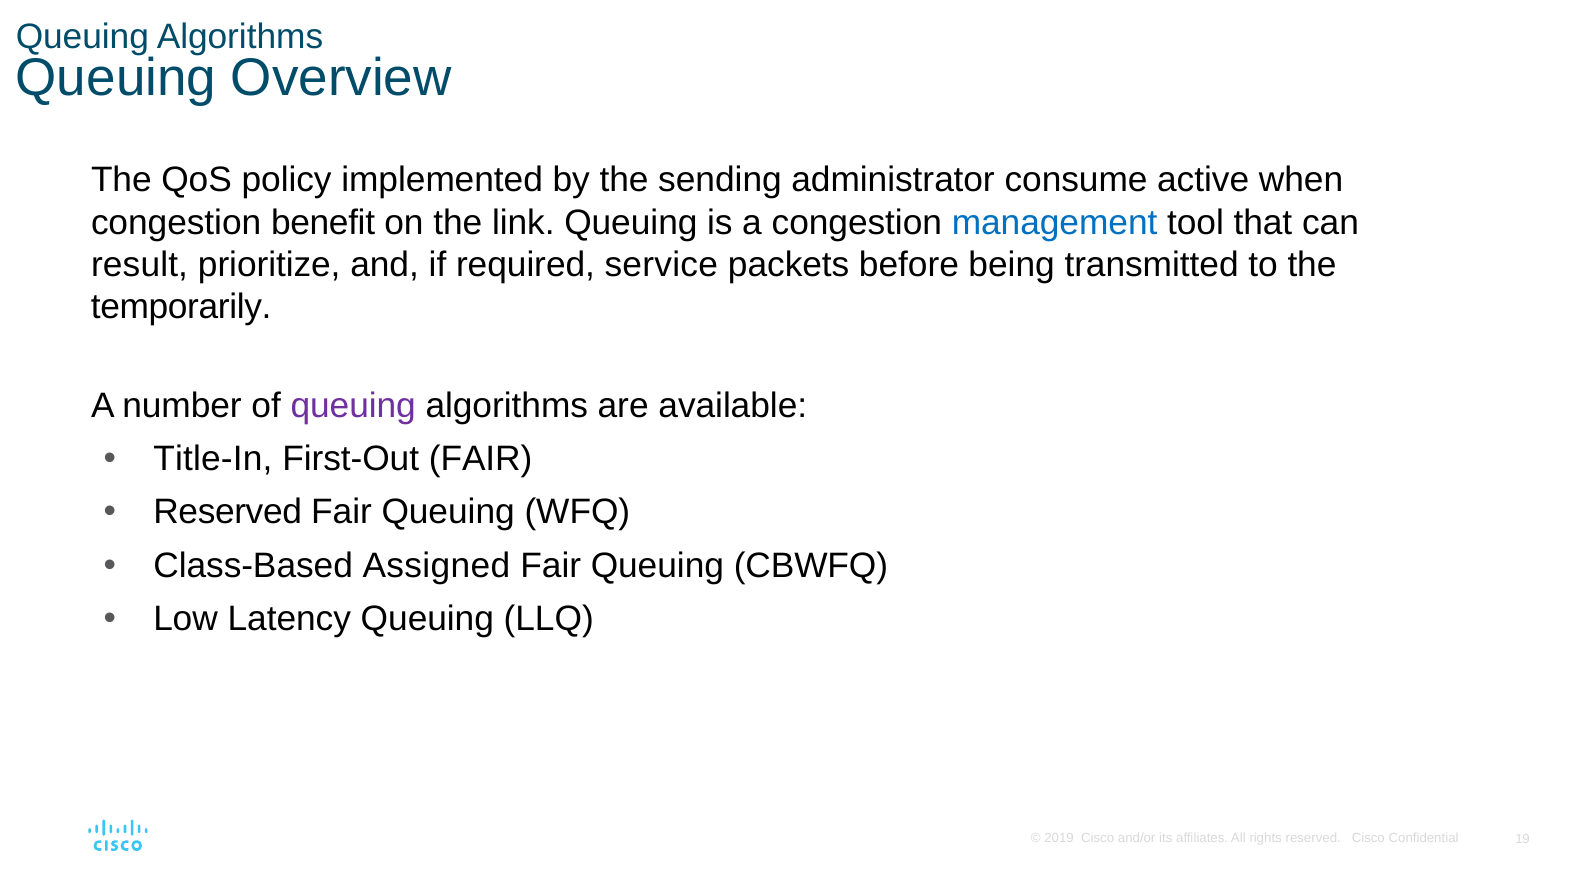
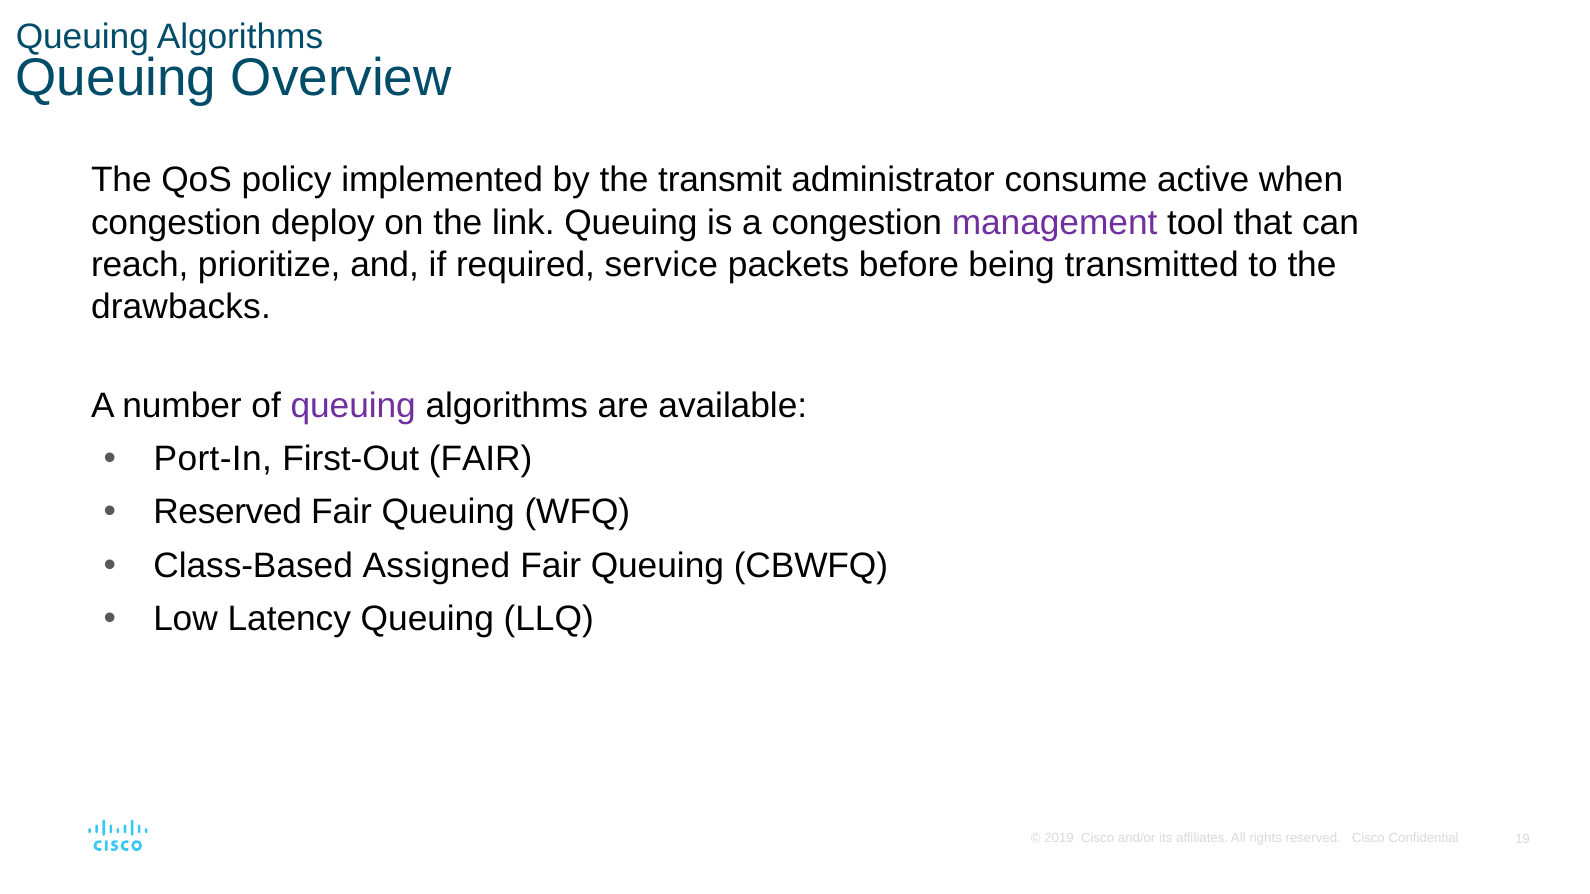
sending: sending -> transmit (720, 180)
benefit: benefit -> deploy (323, 223)
management colour: blue -> purple (1055, 223)
result: result -> reach (140, 265)
temporarily: temporarily -> drawbacks (181, 307)
Title-In: Title-In -> Port-In (213, 459)
